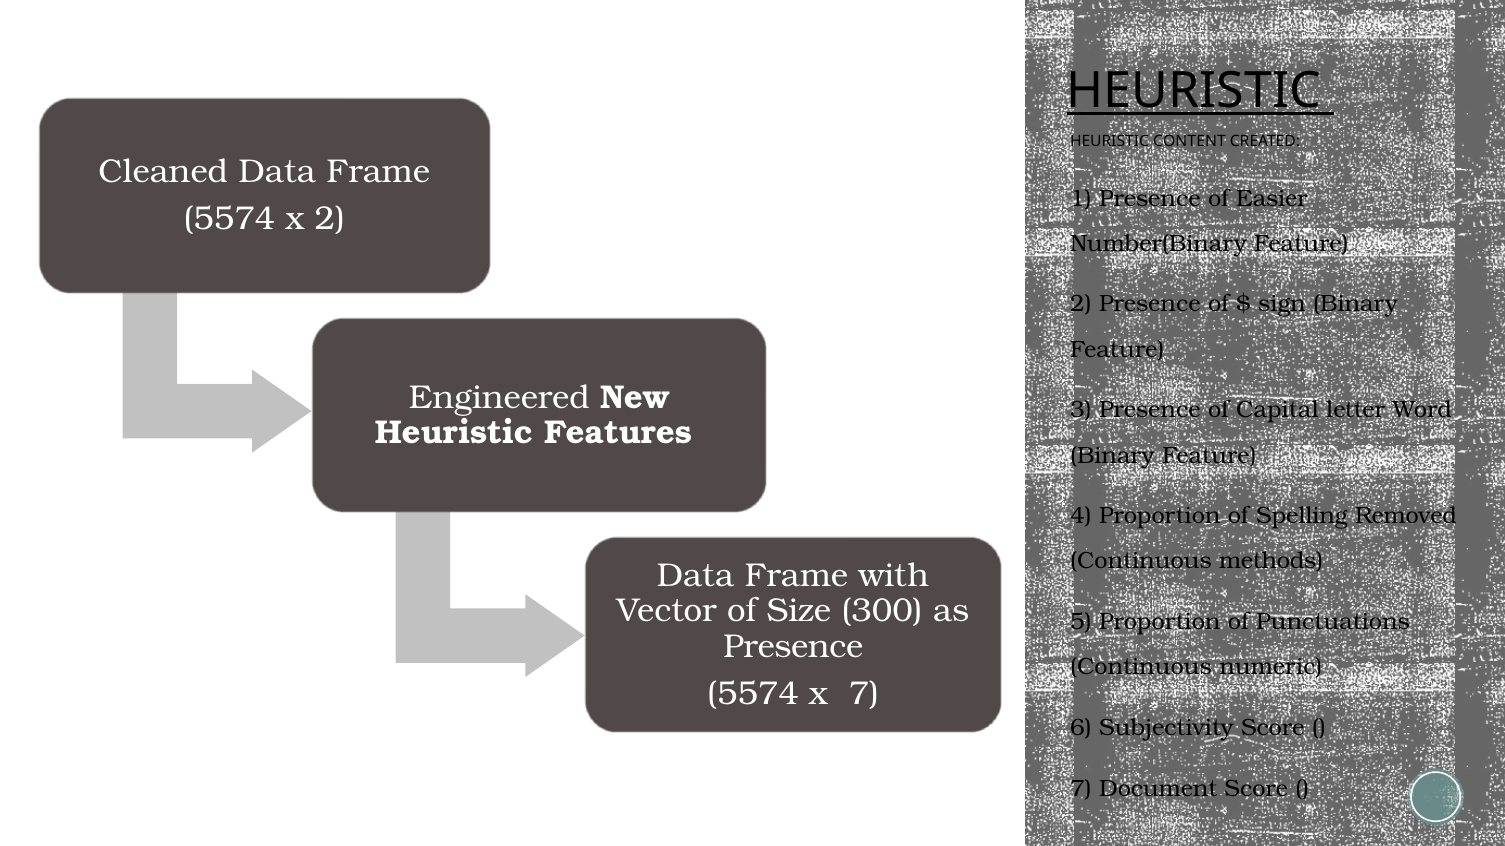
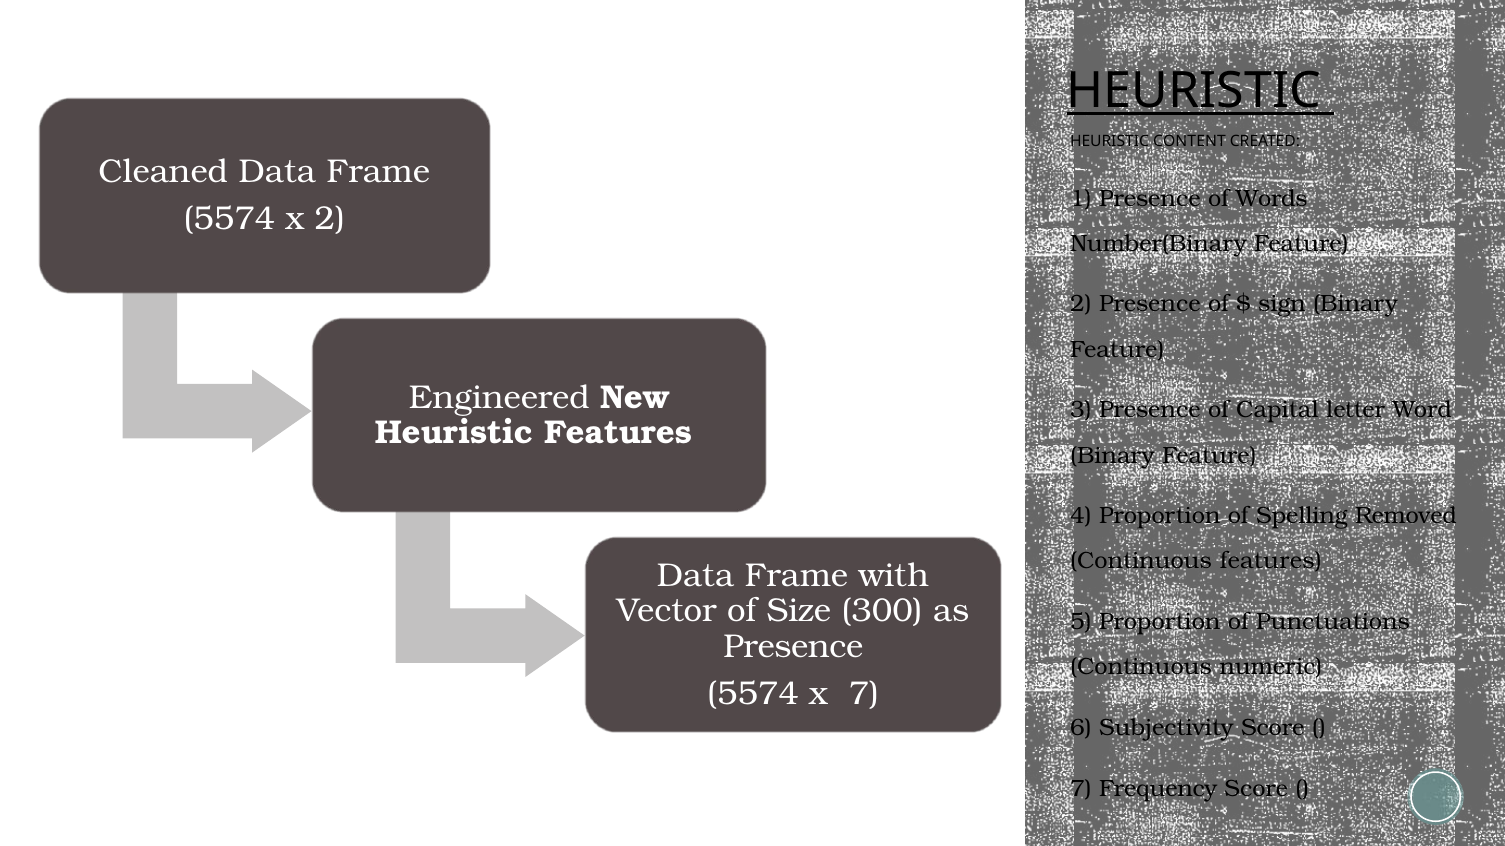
Easier: Easier -> Words (1272, 198)
Continuous methods: methods -> features (1271, 562)
Document: Document -> Frequency (1158, 789)
